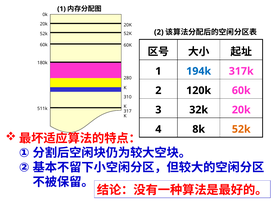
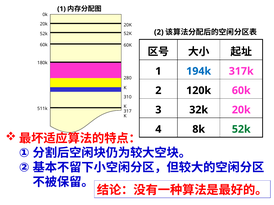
52k colour: orange -> green (241, 130)
